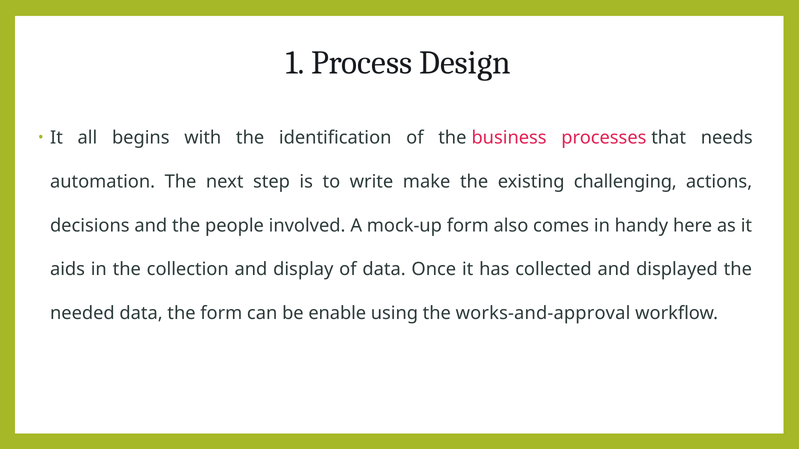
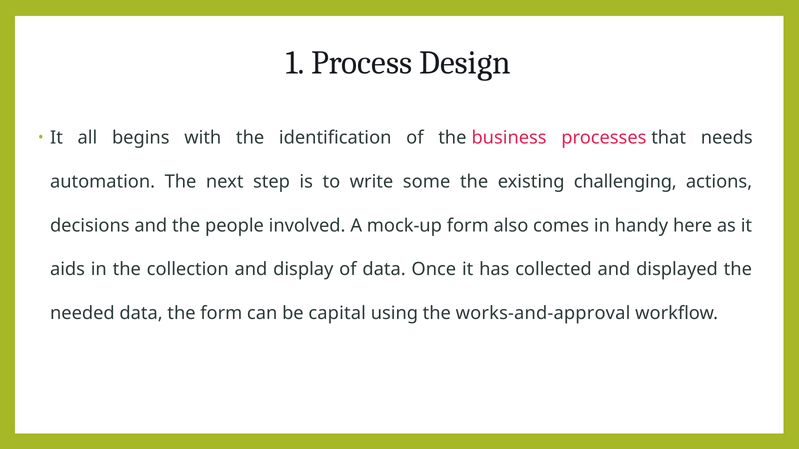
make: make -> some (427, 182)
enable: enable -> capital (337, 314)
